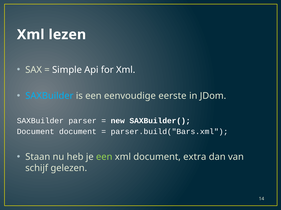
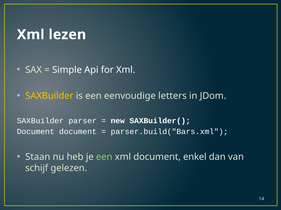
SAXBuilder colour: light blue -> yellow (49, 96)
eerste: eerste -> letters (172, 96)
extra: extra -> enkel (195, 157)
